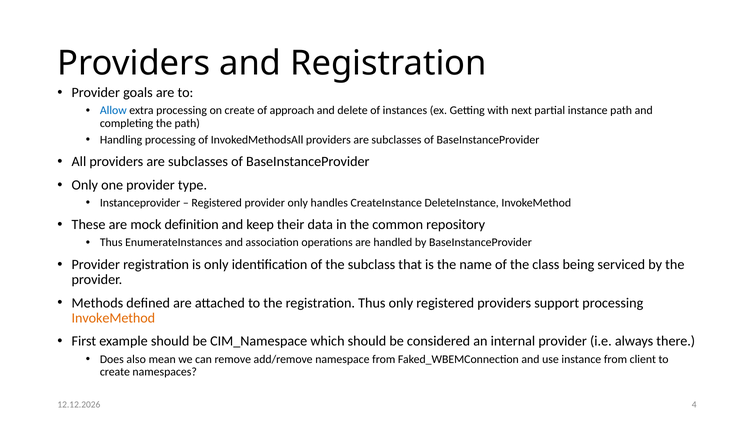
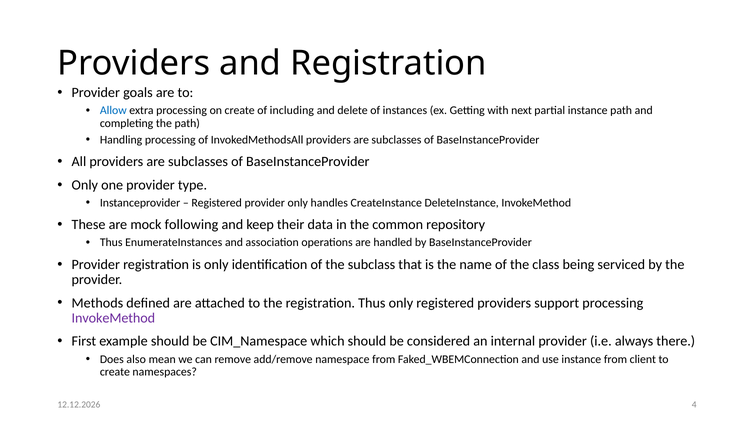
approach: approach -> including (292, 111)
definition: definition -> following (192, 225)
InvokeMethod colour: orange -> purple (113, 318)
